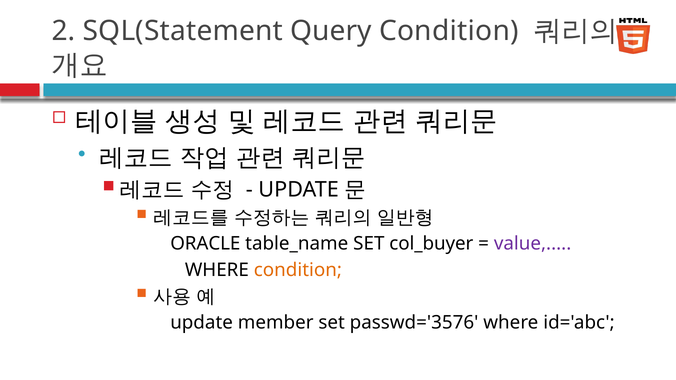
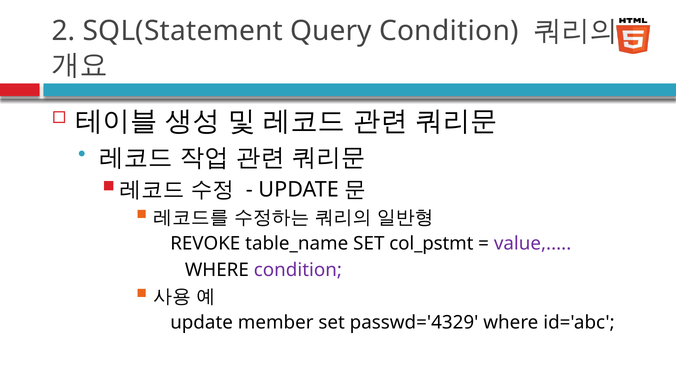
ORACLE: ORACLE -> REVOKE (205, 244)
col_buyer: col_buyer -> col_pstmt (431, 244)
condition colour: orange -> purple (298, 270)
passwd='3576: passwd='3576 -> passwd='4329 (414, 323)
